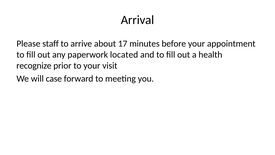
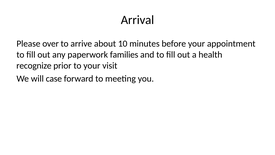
staff: staff -> over (51, 44)
17: 17 -> 10 (123, 44)
located: located -> families (124, 55)
